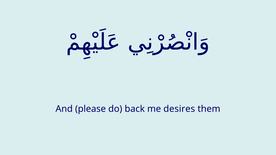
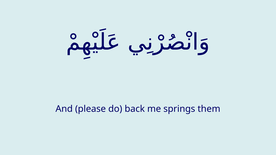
desires: desires -> springs (179, 109)
